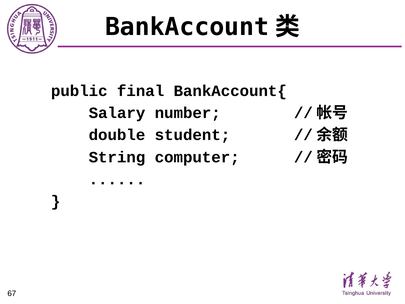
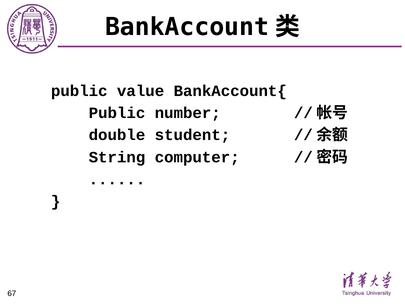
final: final -> value (141, 91)
Salary: Salary -> Public (117, 113)
